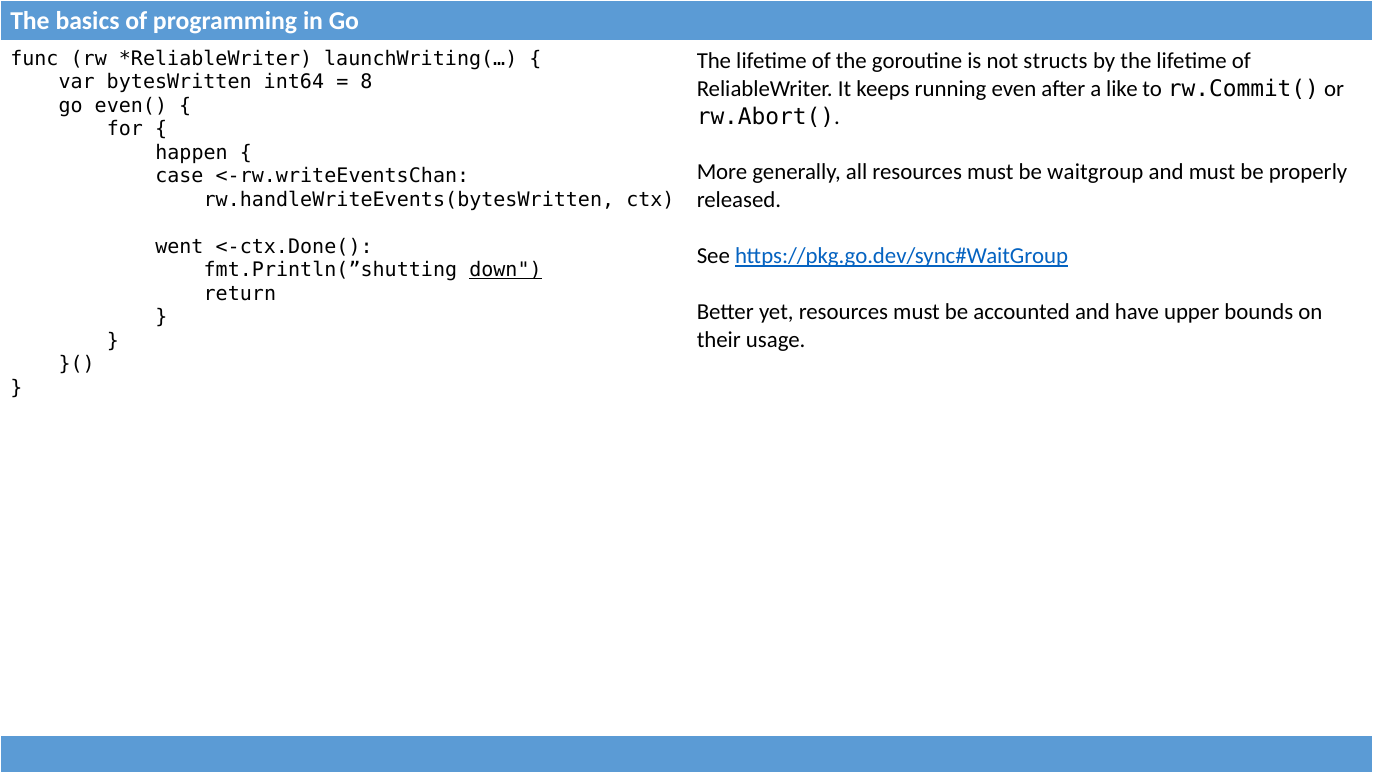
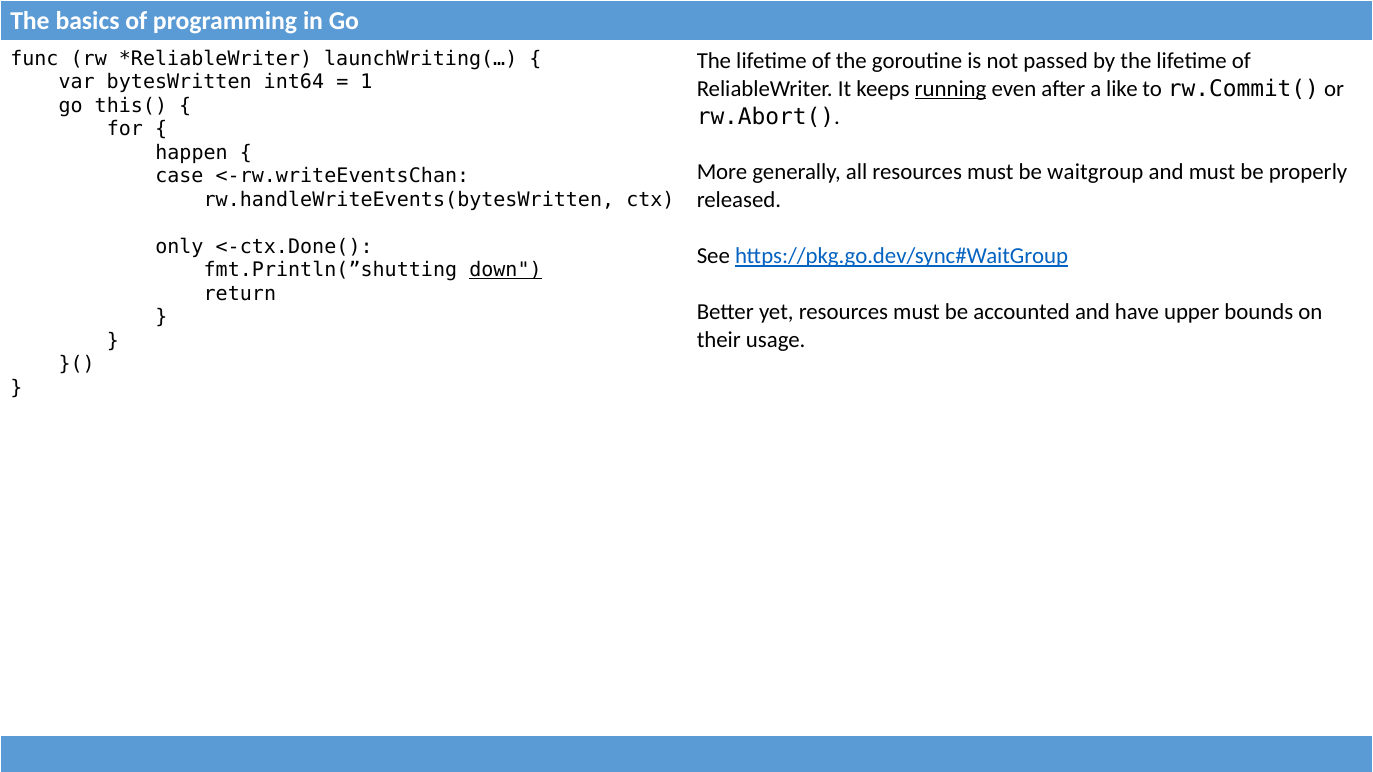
structs: structs -> passed (1056, 61)
8: 8 -> 1 (366, 82)
running underline: none -> present (951, 89)
even(: even( -> this( (131, 105)
went: went -> only (179, 247)
